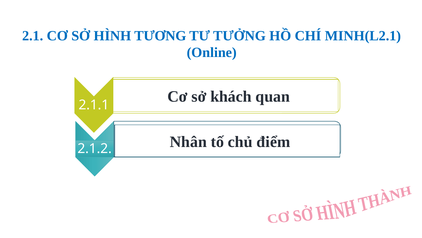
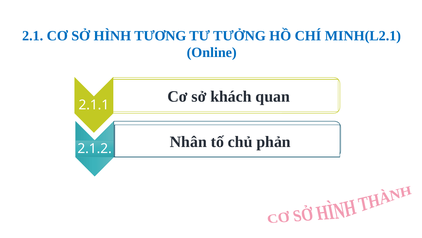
điểm: điểm -> phản (274, 142)
